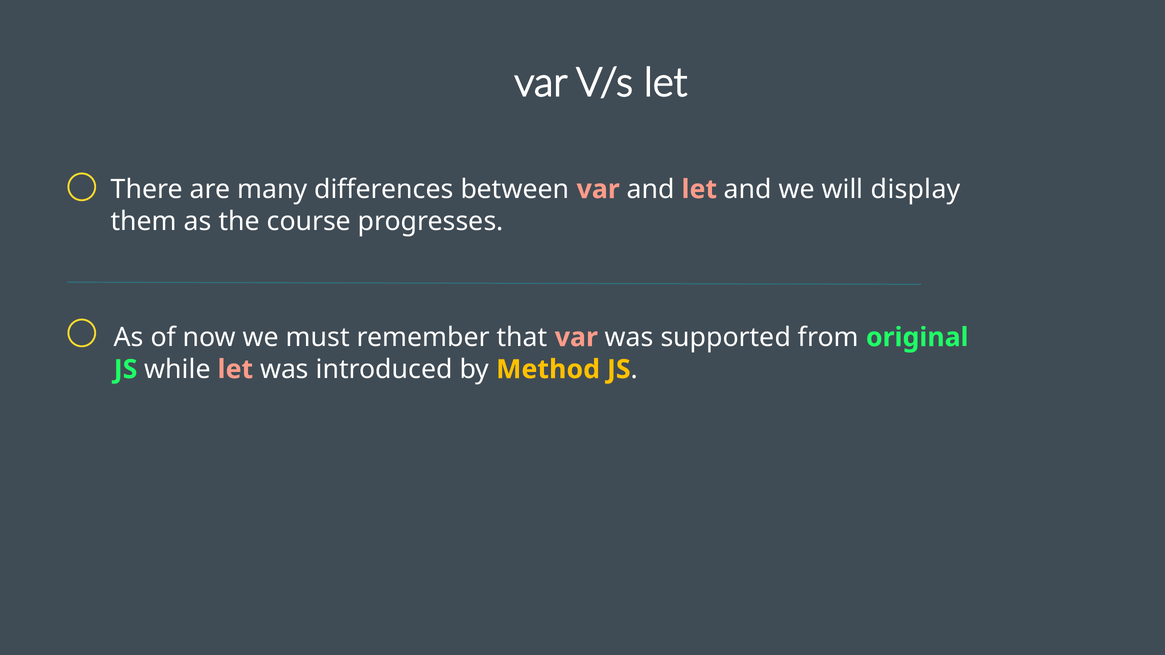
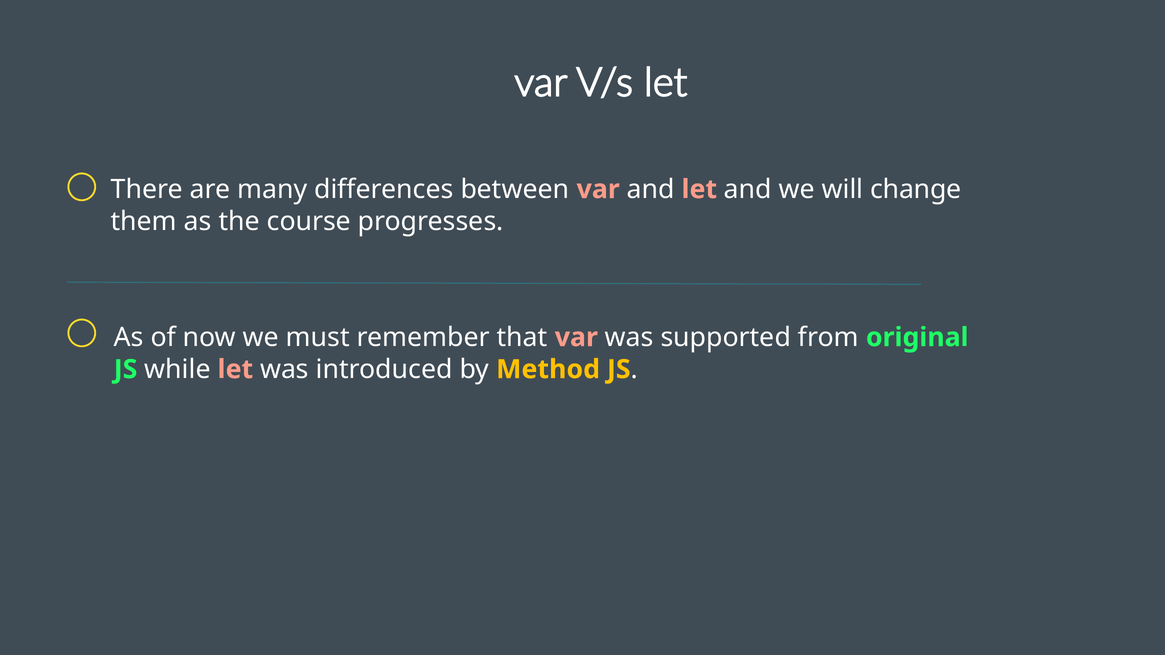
display: display -> change (916, 189)
